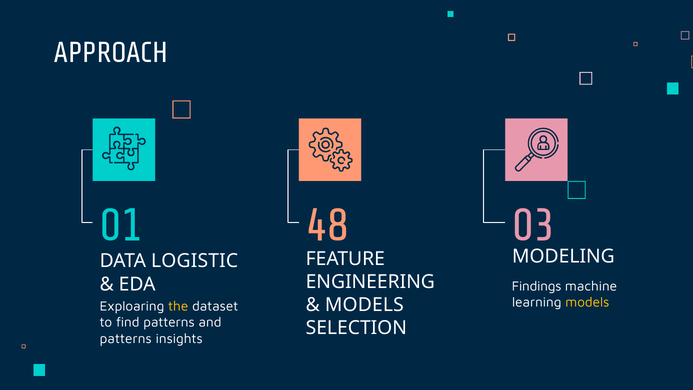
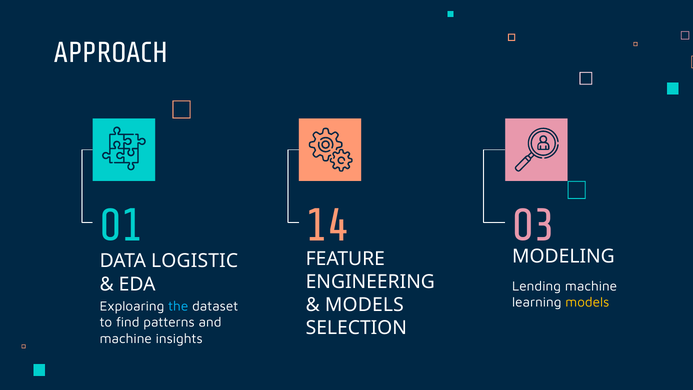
48: 48 -> 14 (327, 226)
Findings: Findings -> Lending (537, 286)
the colour: yellow -> light blue (178, 306)
patterns: patterns -> machine (126, 339)
